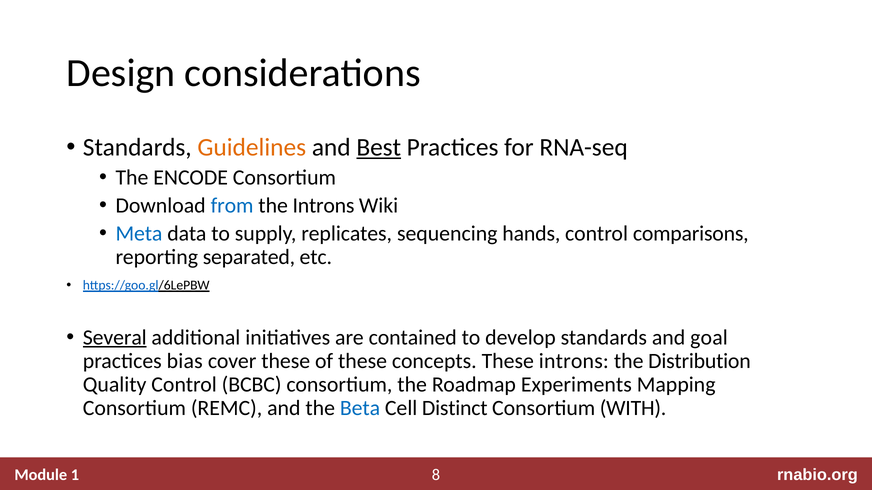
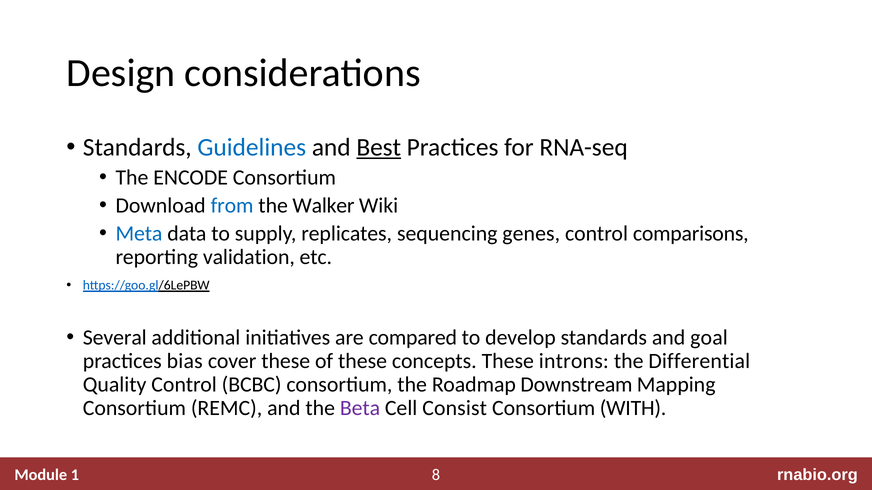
Guidelines colour: orange -> blue (252, 147)
the Introns: Introns -> Walker (324, 206)
hands: hands -> genes (531, 234)
separated: separated -> validation (249, 257)
Several underline: present -> none (115, 338)
contained: contained -> compared (413, 338)
Distribution: Distribution -> Differential (699, 361)
Experiments: Experiments -> Downstream (576, 385)
Beta colour: blue -> purple (360, 408)
Distinct: Distinct -> Consist (455, 408)
